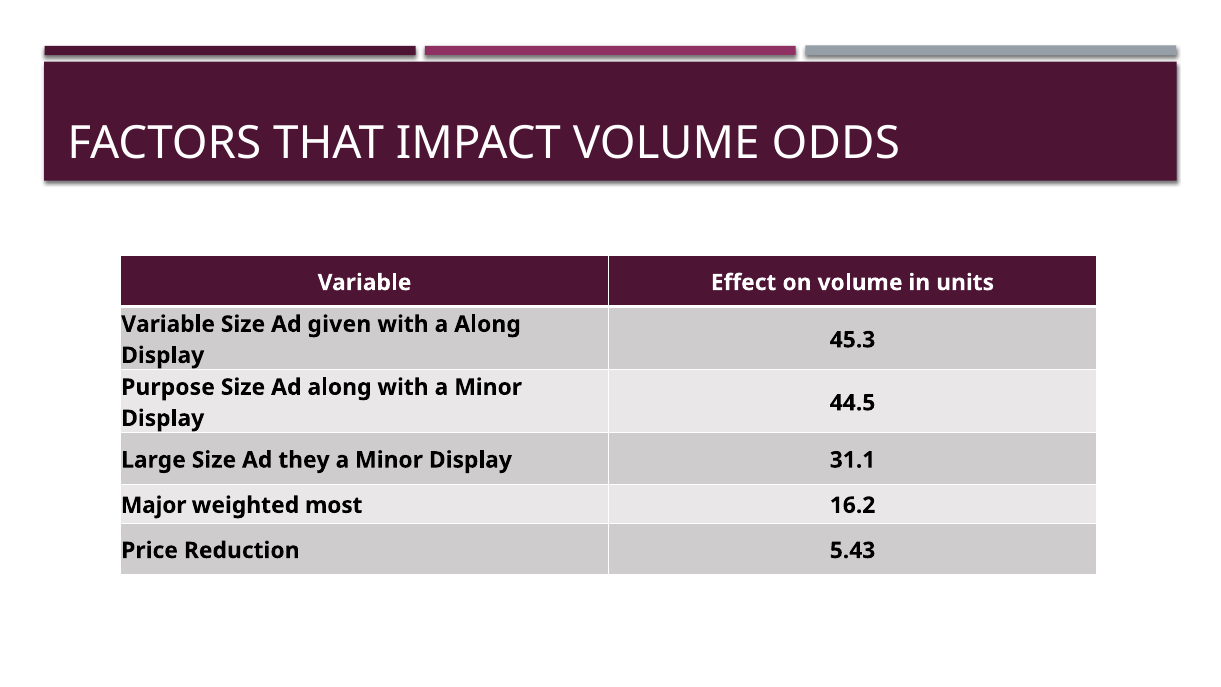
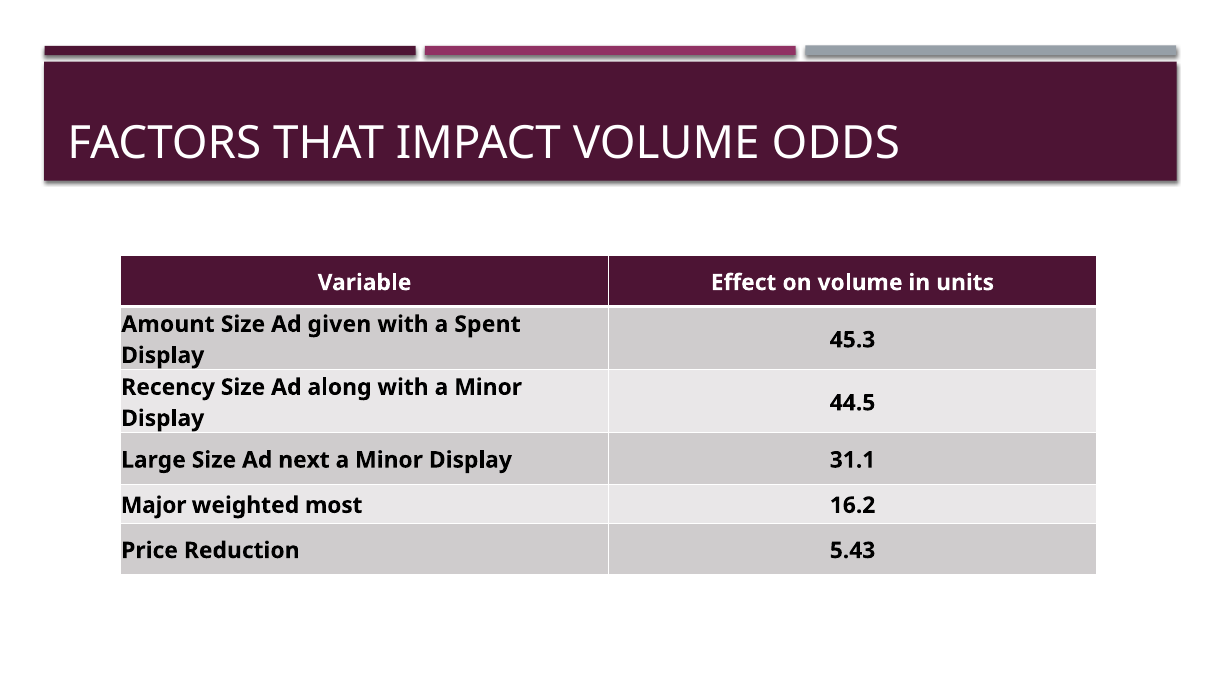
Variable: Variable -> Amount (168, 324)
a Along: Along -> Spent (487, 324)
Purpose: Purpose -> Recency (168, 387)
they: they -> next (304, 460)
